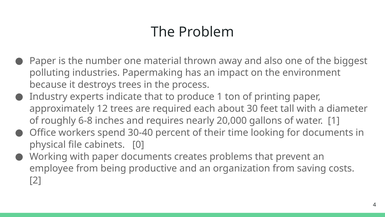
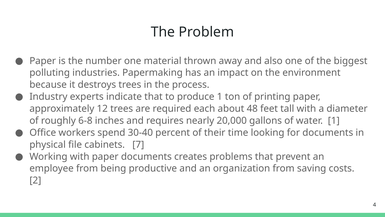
30: 30 -> 48 (252, 109)
0: 0 -> 7 (138, 144)
